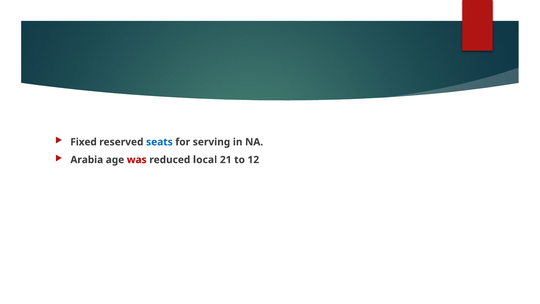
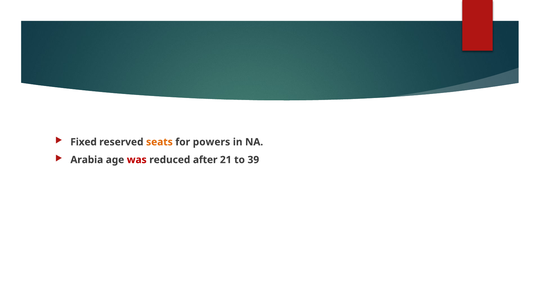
seats colour: blue -> orange (159, 142)
serving: serving -> powers (211, 142)
local: local -> after (205, 160)
12: 12 -> 39 (253, 160)
